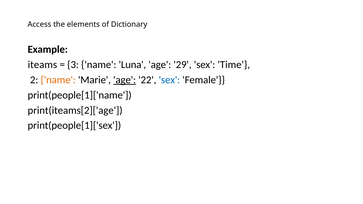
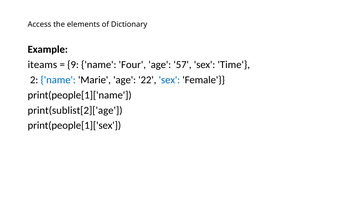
3: 3 -> 9 (73, 65)
Luna: Luna -> Four (132, 65)
29: 29 -> 57 (183, 65)
name colour: orange -> blue (58, 80)
age underline: present -> none (125, 80)
print(iteams[2]['age: print(iteams[2]['age -> print(sublist[2]['age (75, 110)
